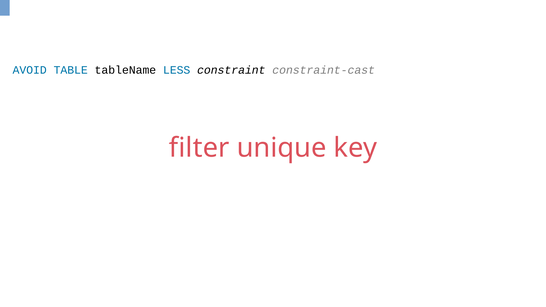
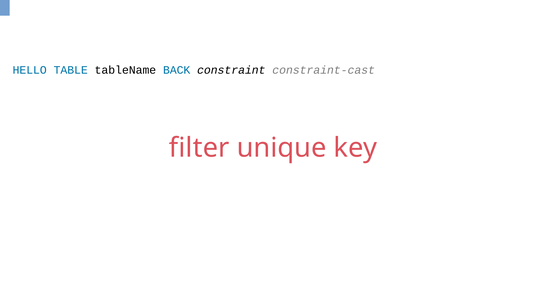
AVOID: AVOID -> HELLO (30, 70)
LESS: LESS -> BACK (177, 70)
